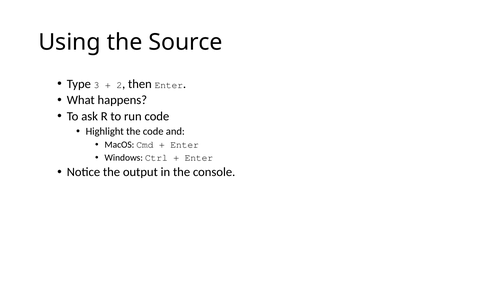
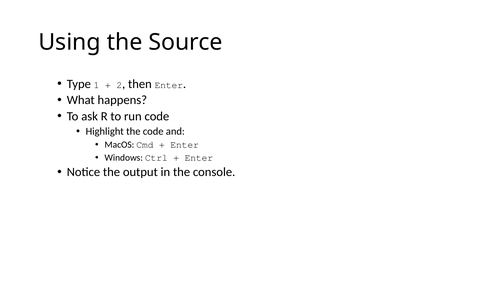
3: 3 -> 1 (97, 85)
